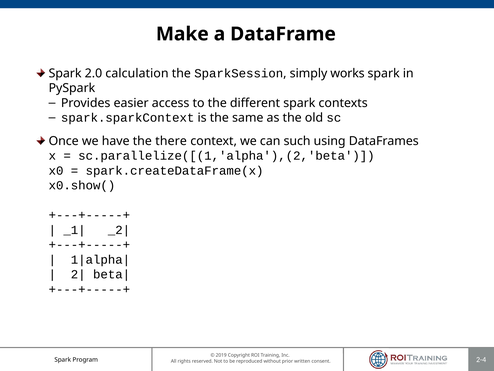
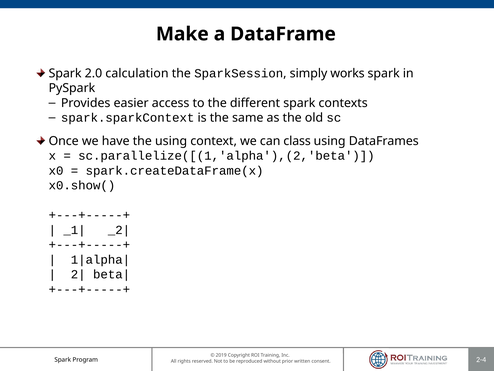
the there: there -> using (171, 141)
such: such -> class (297, 141)
